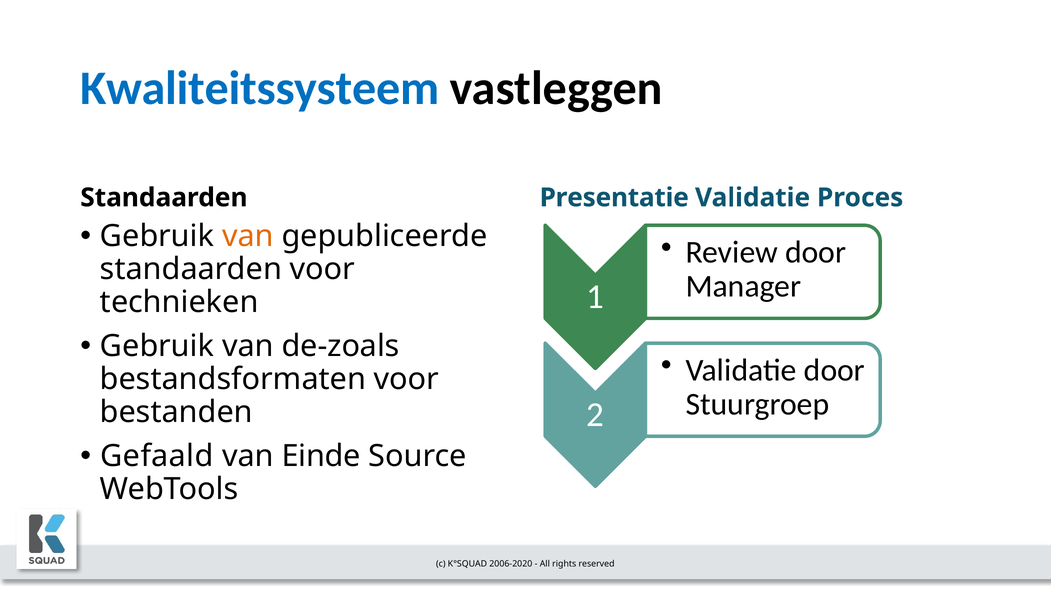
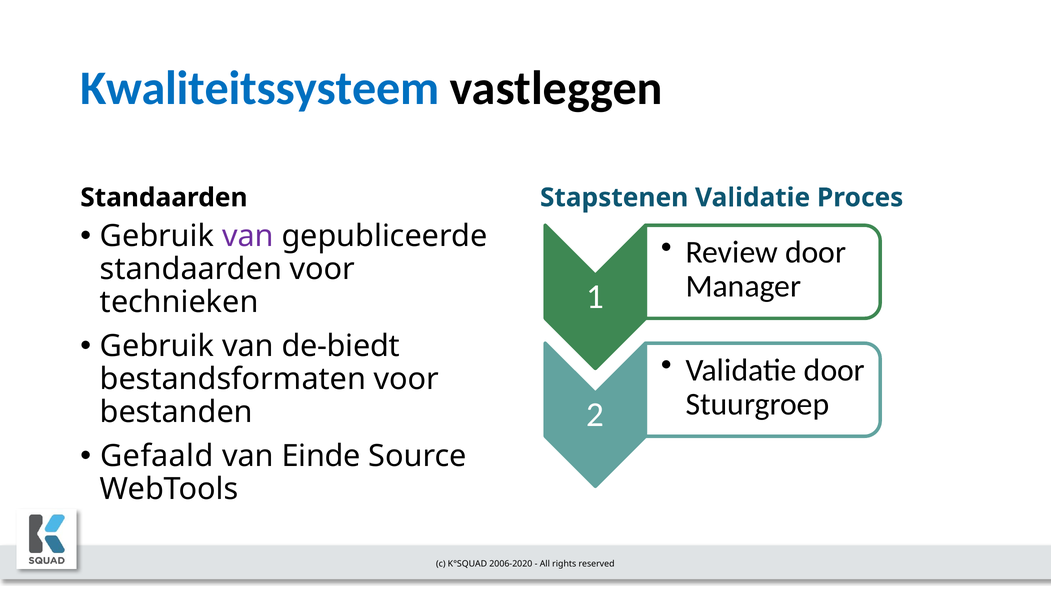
Presentatie: Presentatie -> Stapstenen (614, 198)
van colour: orange -> purple (248, 236)
de-zoals: de-zoals -> de-biedt (341, 346)
